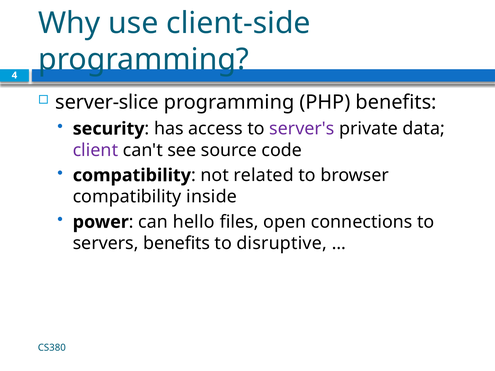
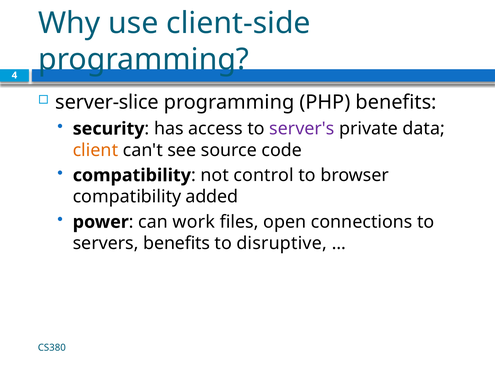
client colour: purple -> orange (95, 150)
related: related -> control (264, 175)
inside: inside -> added (212, 197)
hello: hello -> work (194, 222)
